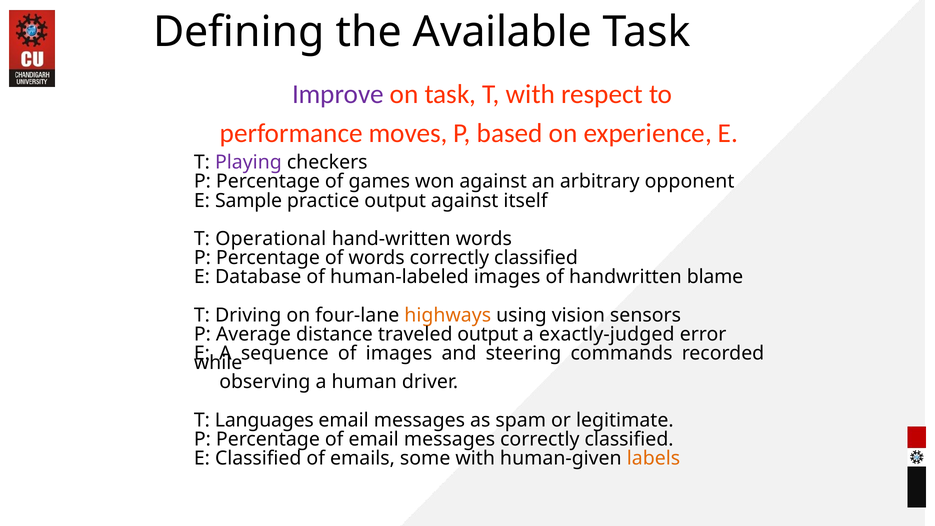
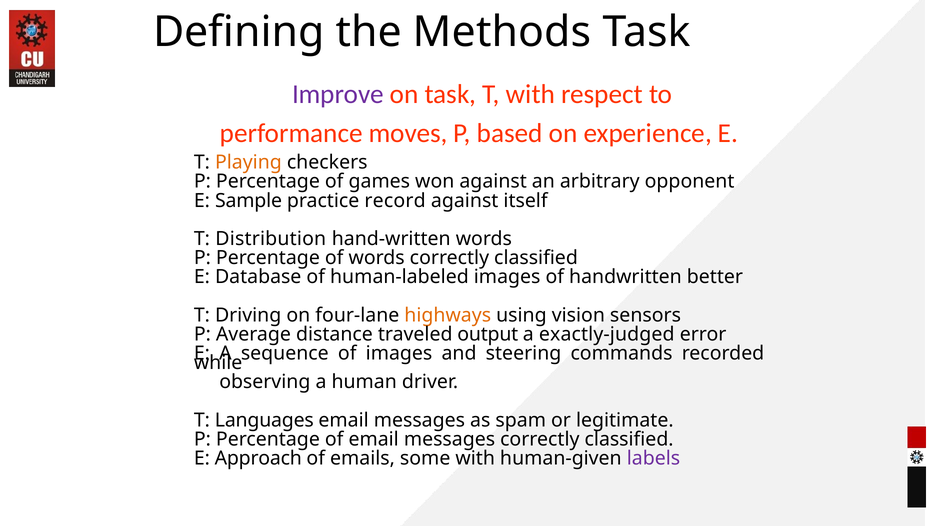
Available: Available -> Methods (502, 32)
Playing colour: purple -> orange (248, 162)
practice output: output -> record (395, 201)
Operational: Operational -> Distribution (271, 239)
blame: blame -> better (715, 277)
E Classified: Classified -> Approach (258, 458)
labels colour: orange -> purple (653, 458)
